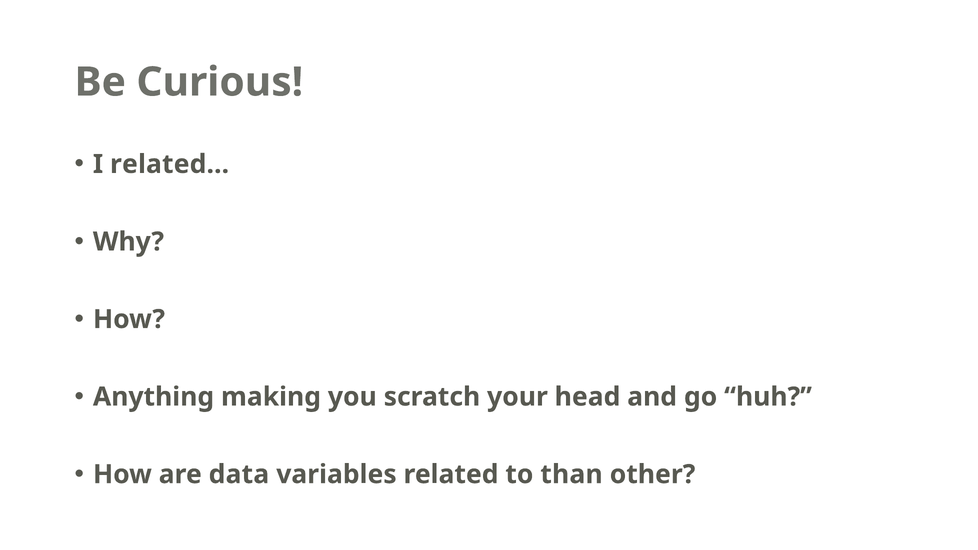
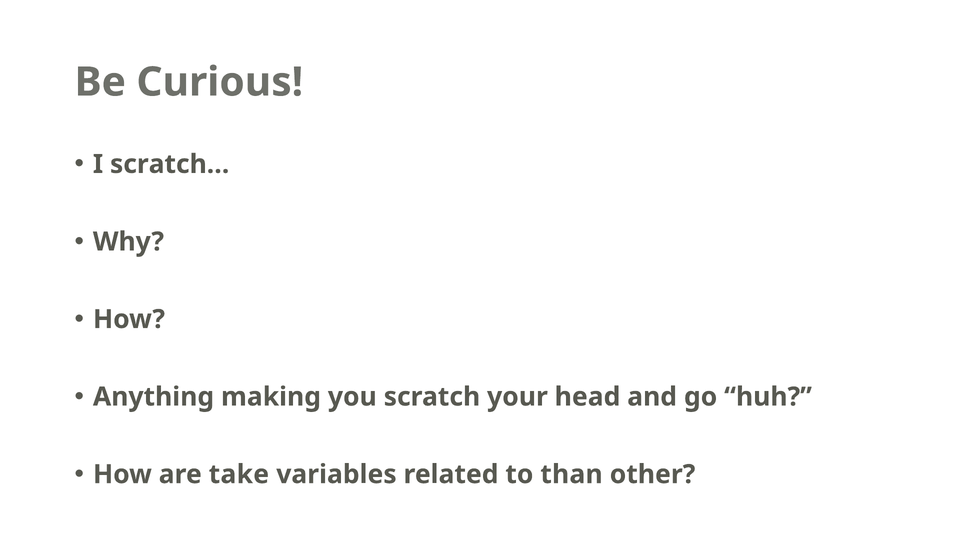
related…: related… -> scratch… (170, 164)
data: data -> take (239, 475)
